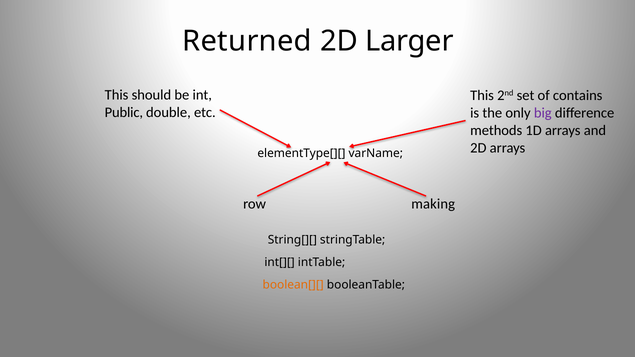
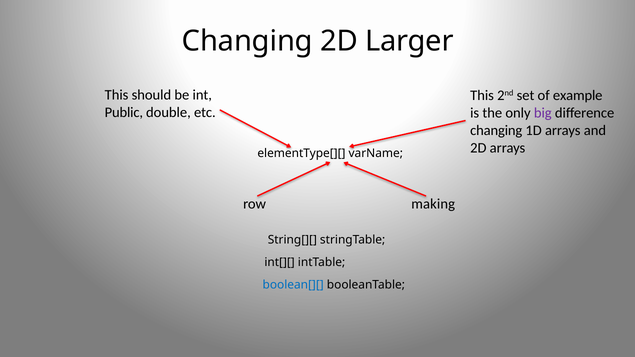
Returned: Returned -> Changing (247, 41)
contains: contains -> example (578, 95)
methods: methods -> changing (496, 130)
boolean[][ colour: orange -> blue (293, 285)
